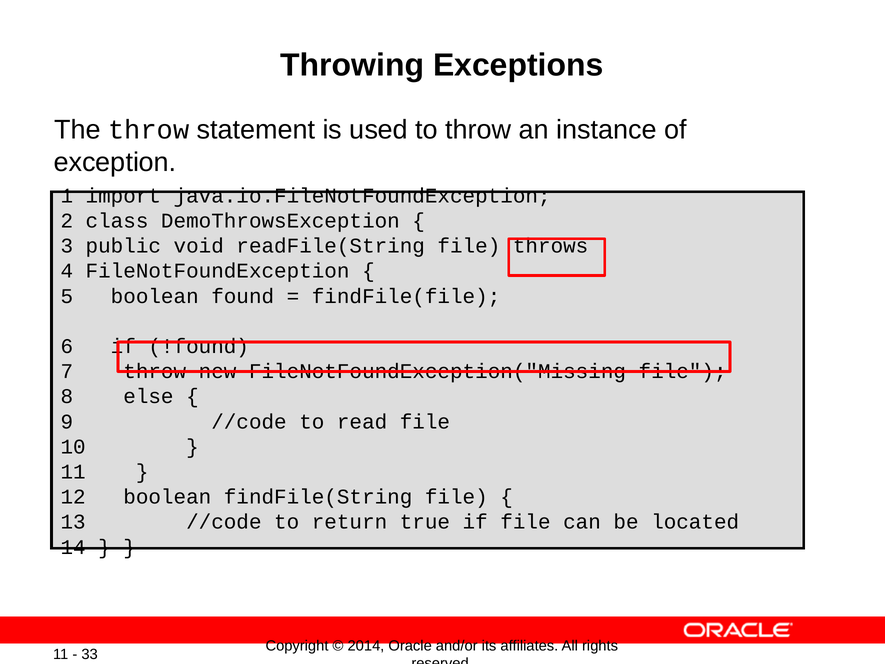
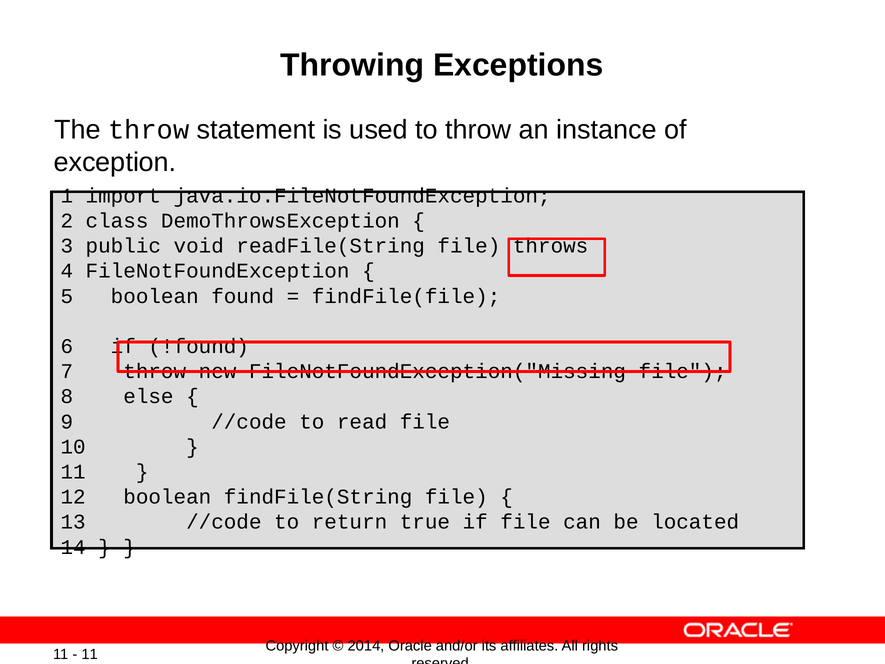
33: 33 -> 11 (90, 654)
